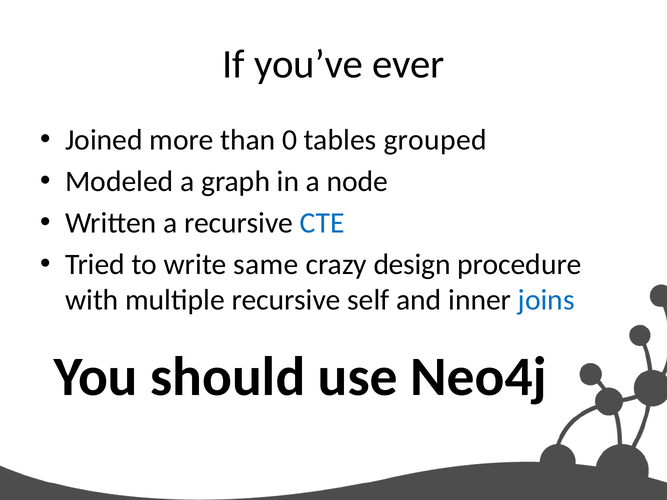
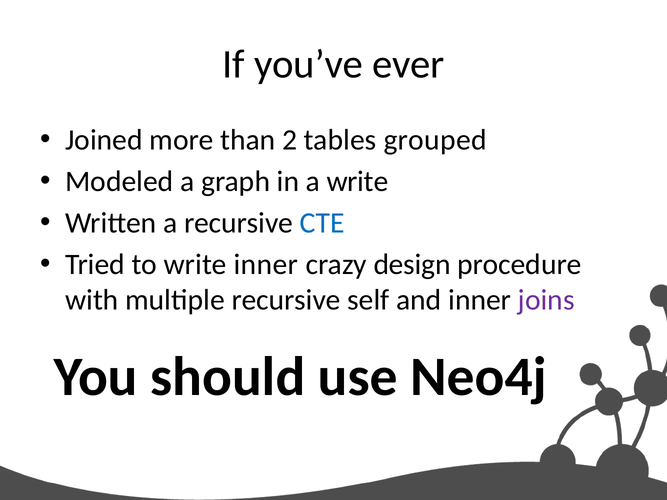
0: 0 -> 2 (290, 140)
a node: node -> write (357, 181)
write same: same -> inner (266, 264)
joins colour: blue -> purple (546, 300)
